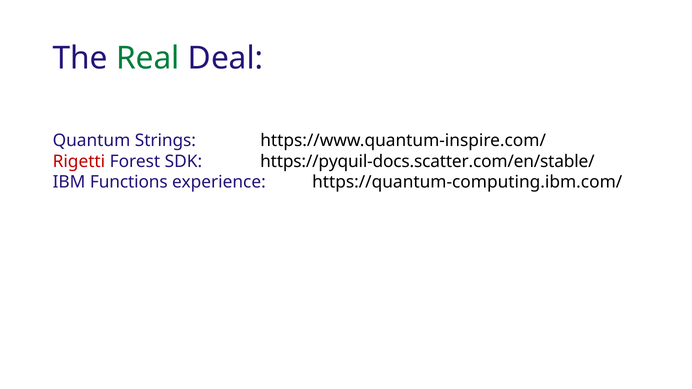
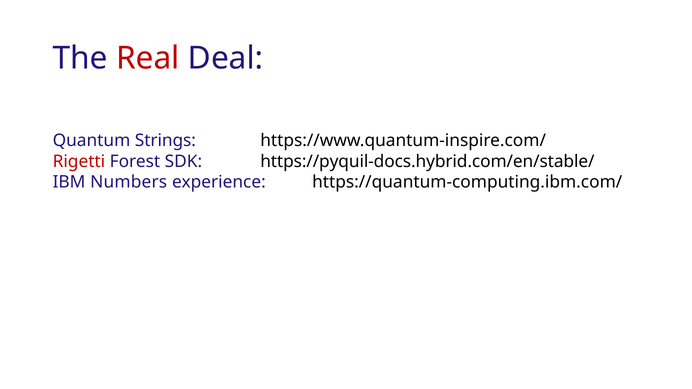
Real colour: green -> red (148, 58)
https://pyquil-docs.scatter.com/en/stable/: https://pyquil-docs.scatter.com/en/stable/ -> https://pyquil-docs.hybrid.com/en/stable/ (427, 162)
Functions: Functions -> Numbers (129, 182)
